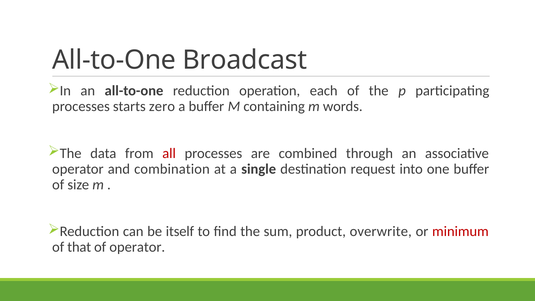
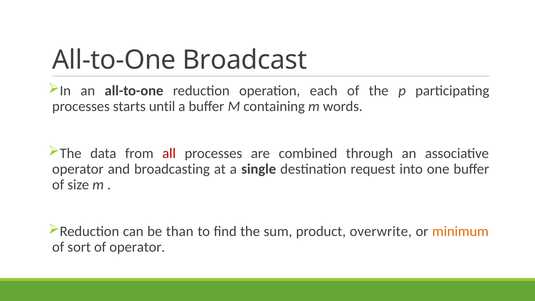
zero: zero -> until (162, 106)
combination: combination -> broadcasting (172, 169)
itself: itself -> than (180, 231)
minimum colour: red -> orange (460, 231)
that: that -> sort (79, 247)
